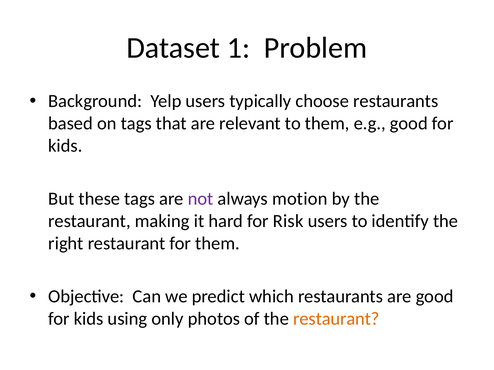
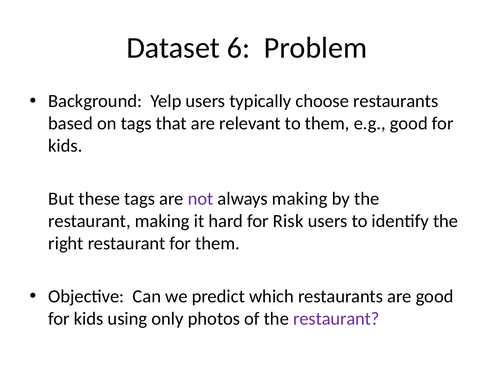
1: 1 -> 6 (239, 48)
always motion: motion -> making (300, 199)
restaurant colour: orange -> purple (336, 319)
